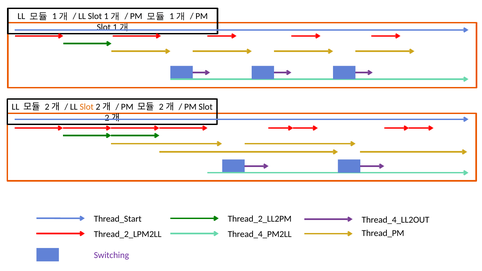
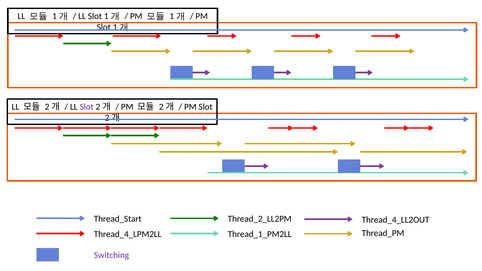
Slot colour: orange -> purple (87, 107)
Thread_2_LPM2LL: Thread_2_LPM2LL -> Thread_4_LPM2LL (128, 234)
Thread_4_PM2LL: Thread_4_PM2LL -> Thread_1_PM2LL (260, 234)
